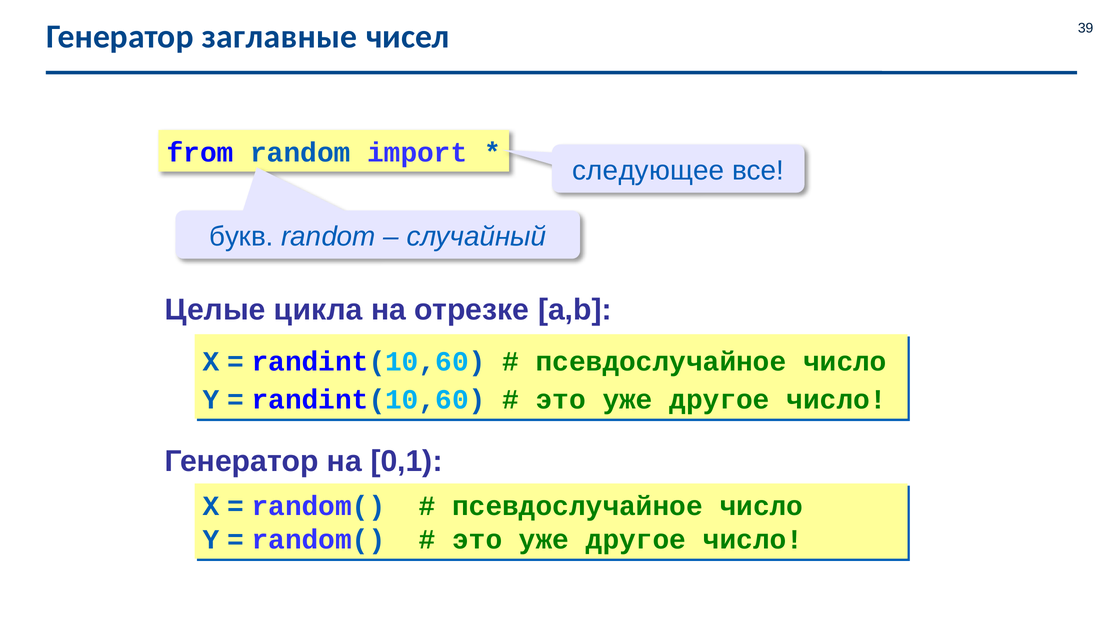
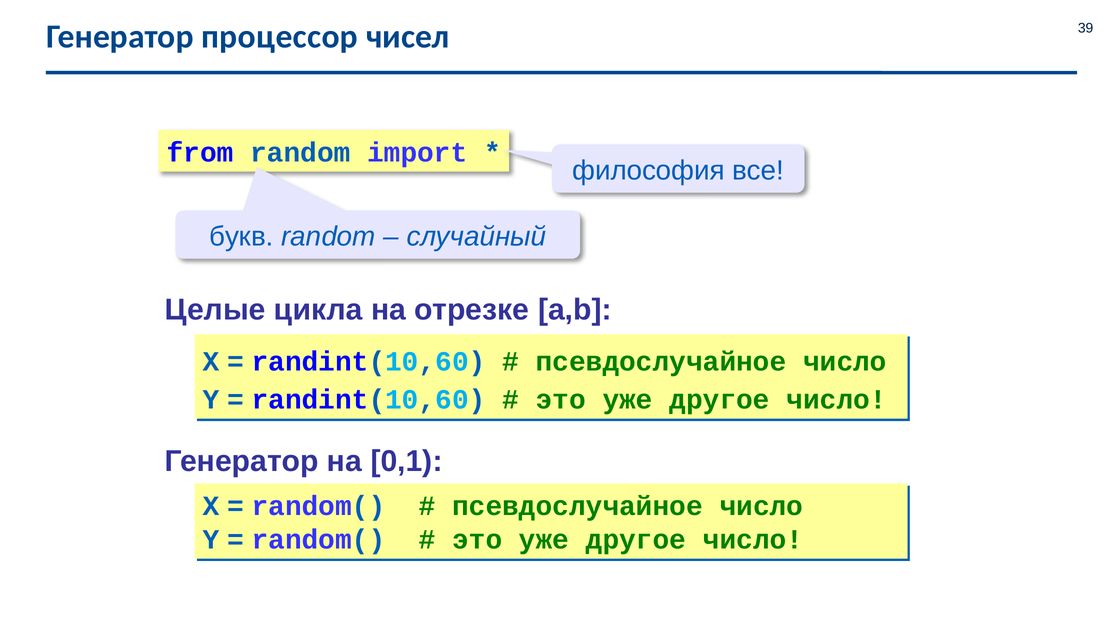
заглавные: заглавные -> процессор (280, 37)
следующее: следующее -> философия (648, 171)
